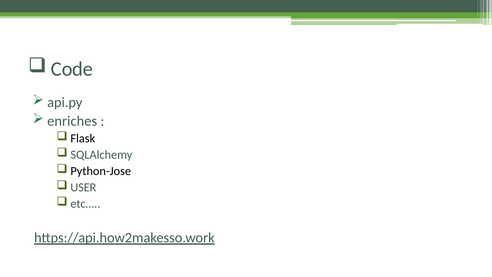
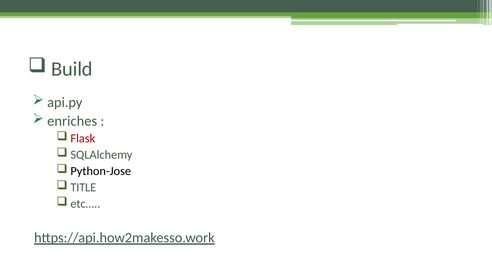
Code: Code -> Build (72, 69)
Flask colour: black -> red (83, 138)
USER: USER -> TITLE (83, 187)
